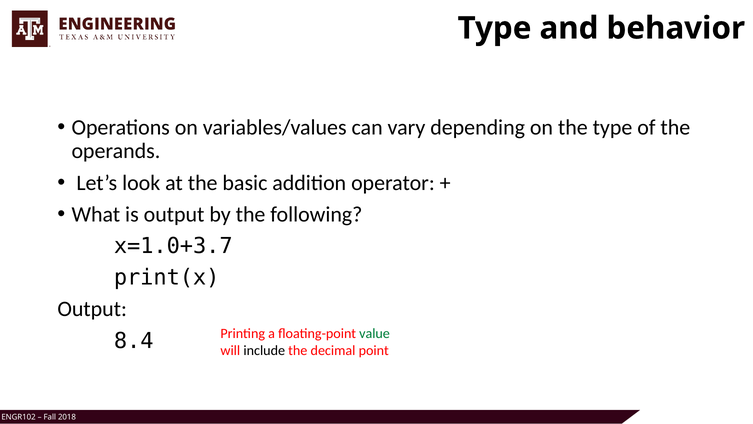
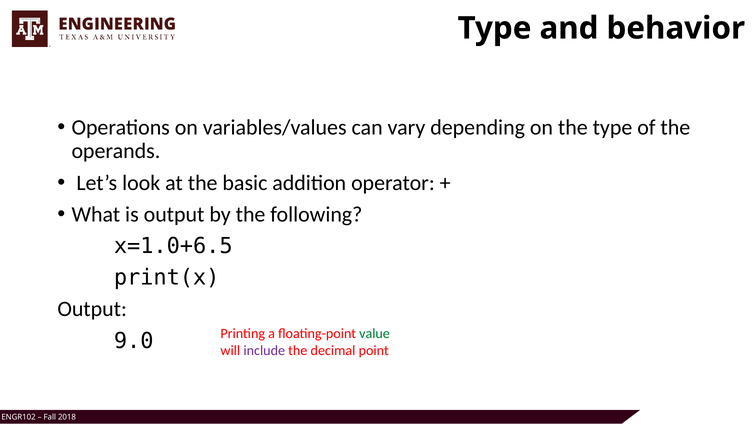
x=1.0+3.7: x=1.0+3.7 -> x=1.0+6.5 (173, 246)
8.4: 8.4 -> 9.0 (134, 340)
include colour: black -> purple (264, 350)
